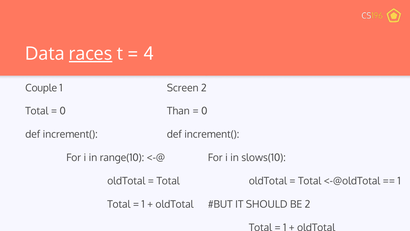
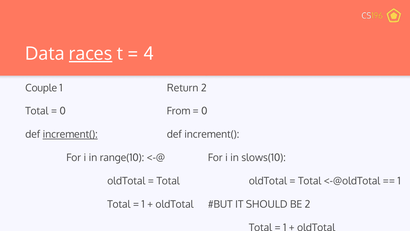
Screen: Screen -> Return (183, 88)
Than: Than -> From (178, 111)
increment( underline: none -> present (70, 134)
